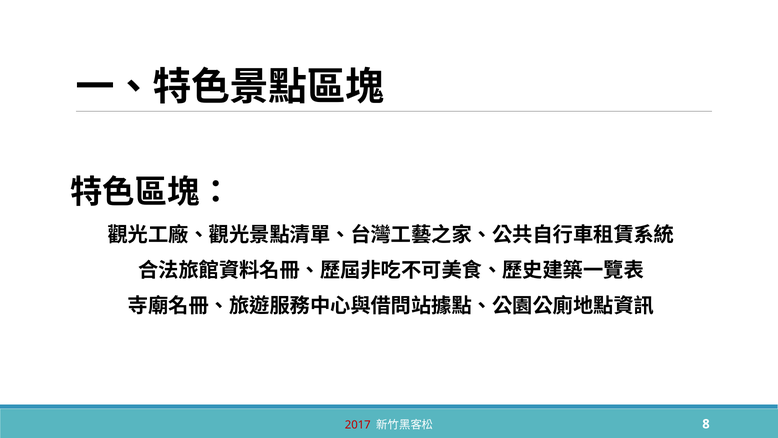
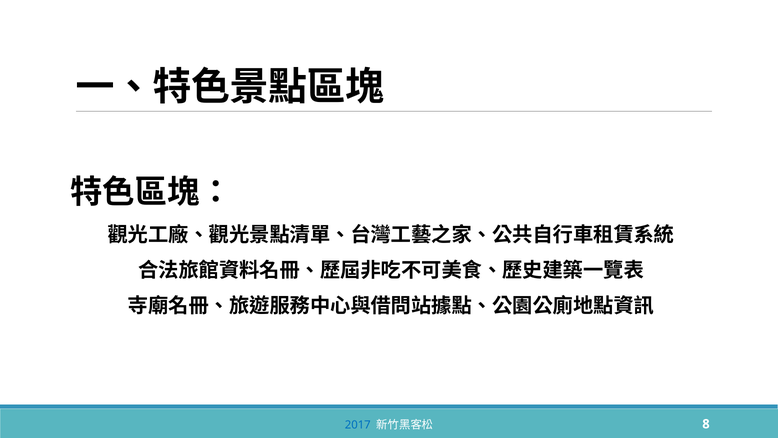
2017 colour: red -> blue (358, 425)
